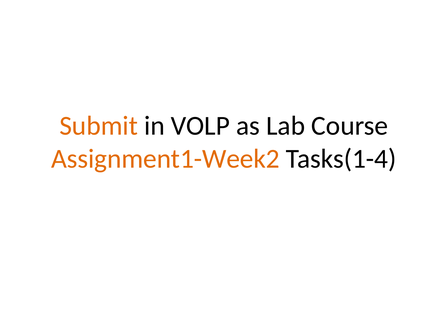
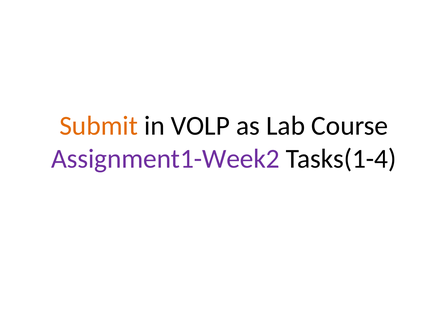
Assignment1-Week2 colour: orange -> purple (165, 159)
